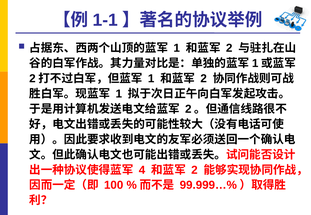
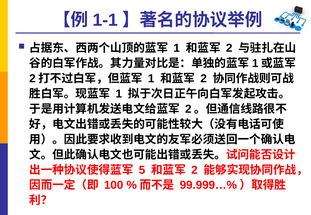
4: 4 -> 5 (142, 170)
